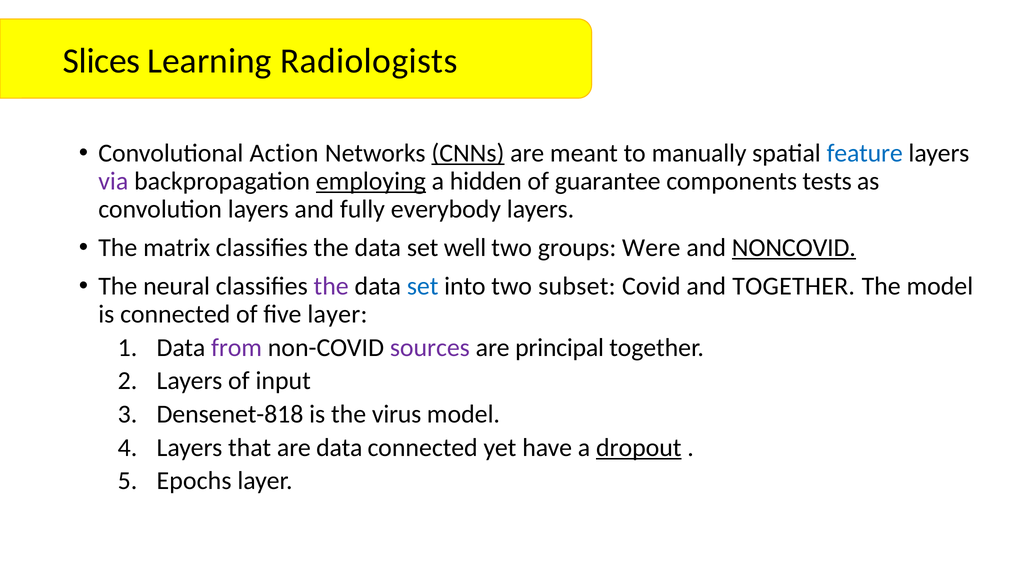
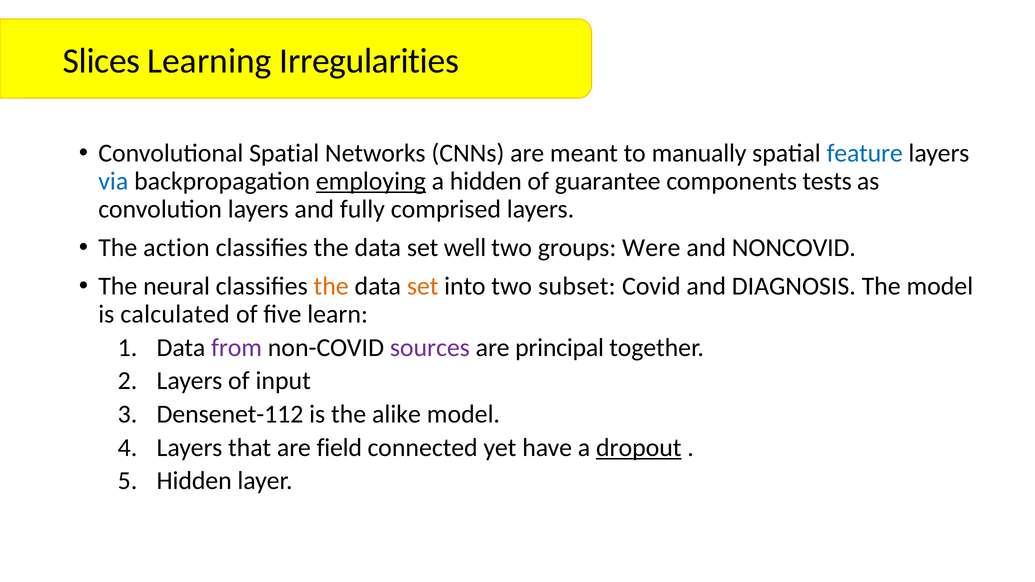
Radiologists: Radiologists -> Irregularities (369, 61)
Convolutional Action: Action -> Spatial (284, 153)
CNNs underline: present -> none (468, 153)
via colour: purple -> blue (113, 181)
everybody: everybody -> comprised (446, 209)
matrix: matrix -> action (176, 248)
NONCOVID underline: present -> none (794, 248)
the colour: purple -> orange (331, 286)
set colour: blue -> orange (423, 286)
and TOGETHER: TOGETHER -> DIAGNOSIS (794, 286)
is connected: connected -> calculated (175, 314)
five layer: layer -> learn (338, 314)
Densenet-818: Densenet-818 -> Densenet-112 (230, 414)
virus: virus -> alike (396, 414)
are data: data -> field (339, 448)
Epochs: Epochs -> Hidden (194, 481)
